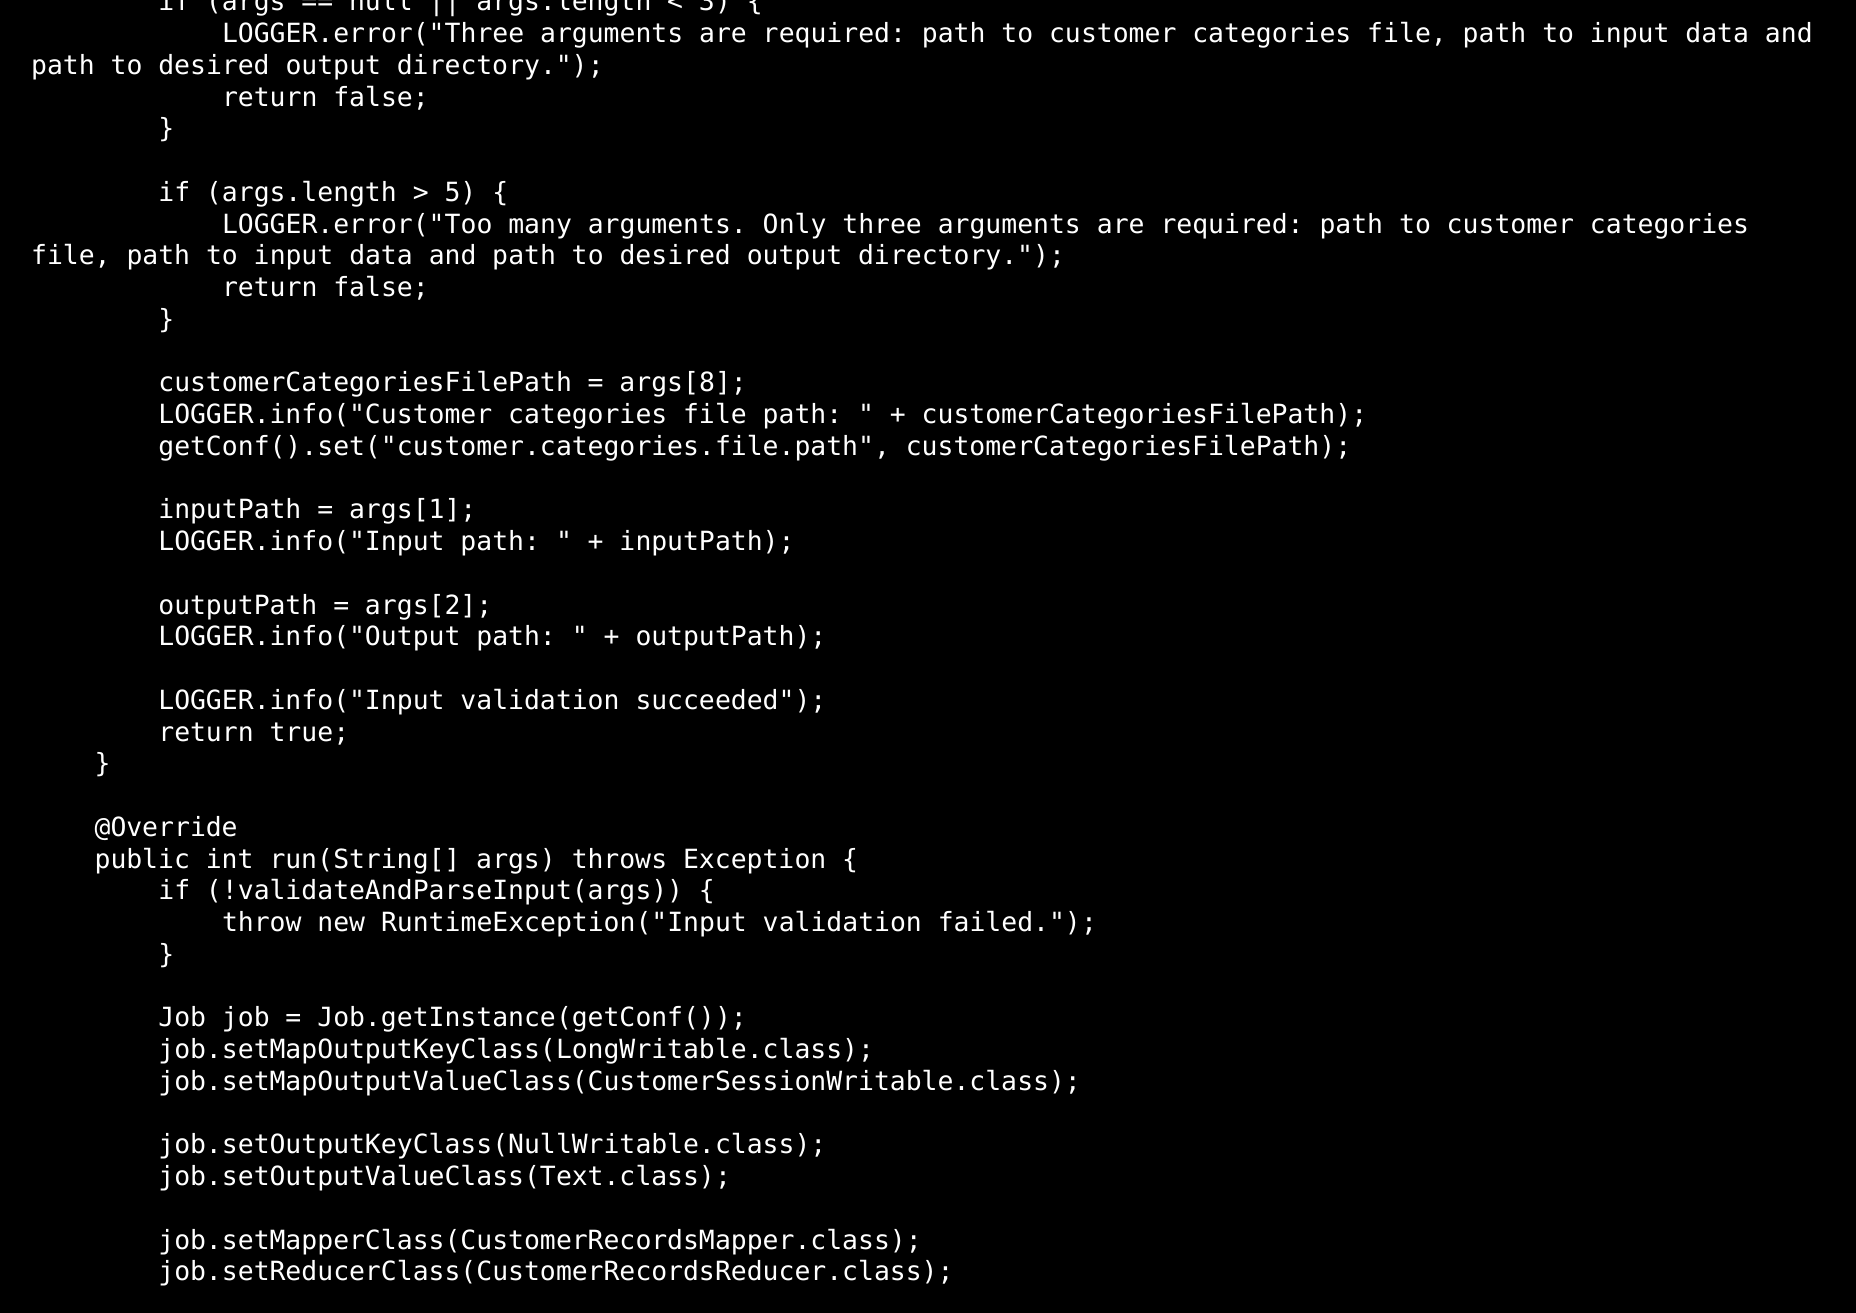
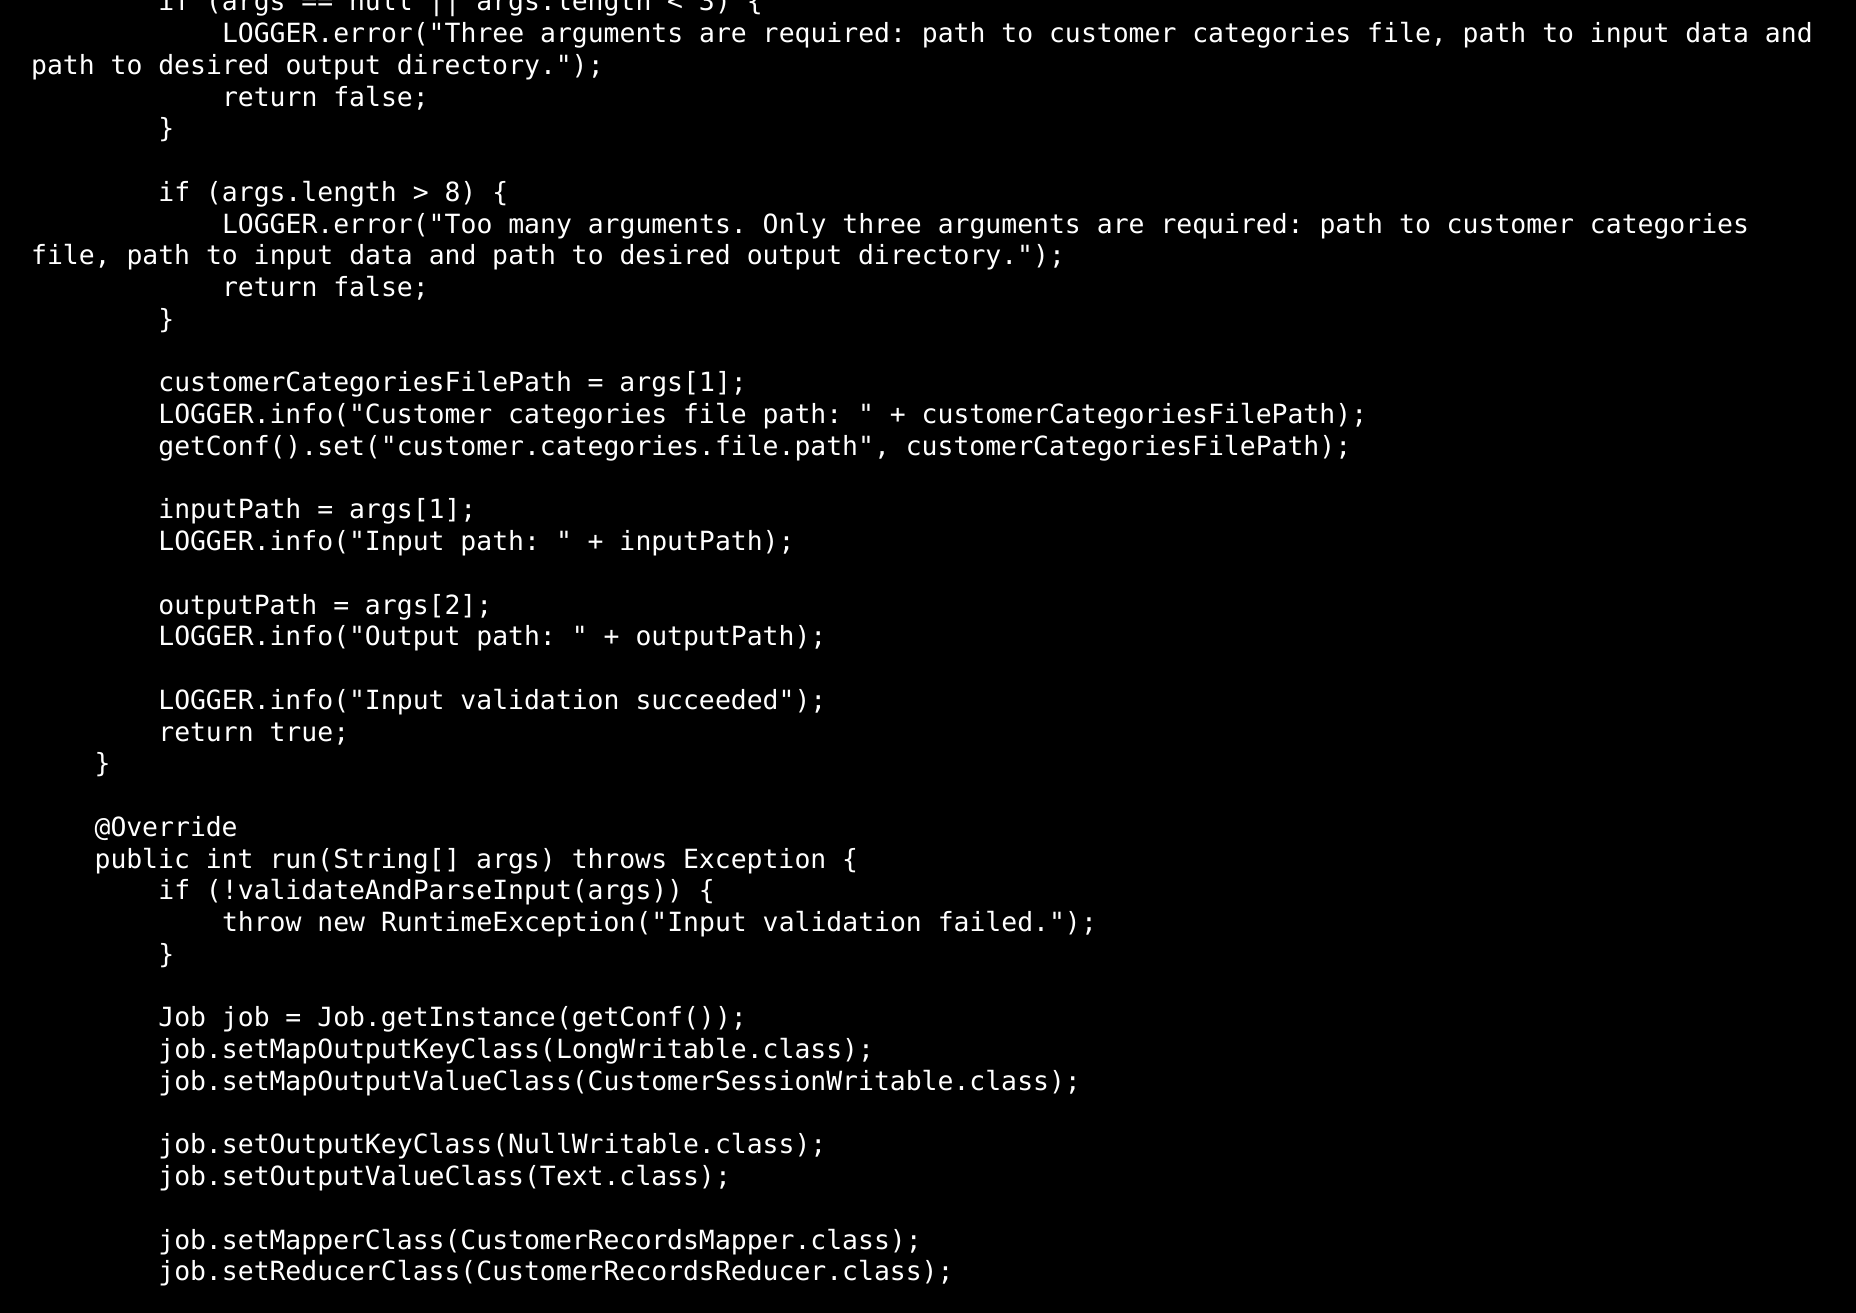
5: 5 -> 8 (460, 192)
args[8: args[8 -> args[1 (683, 383)
